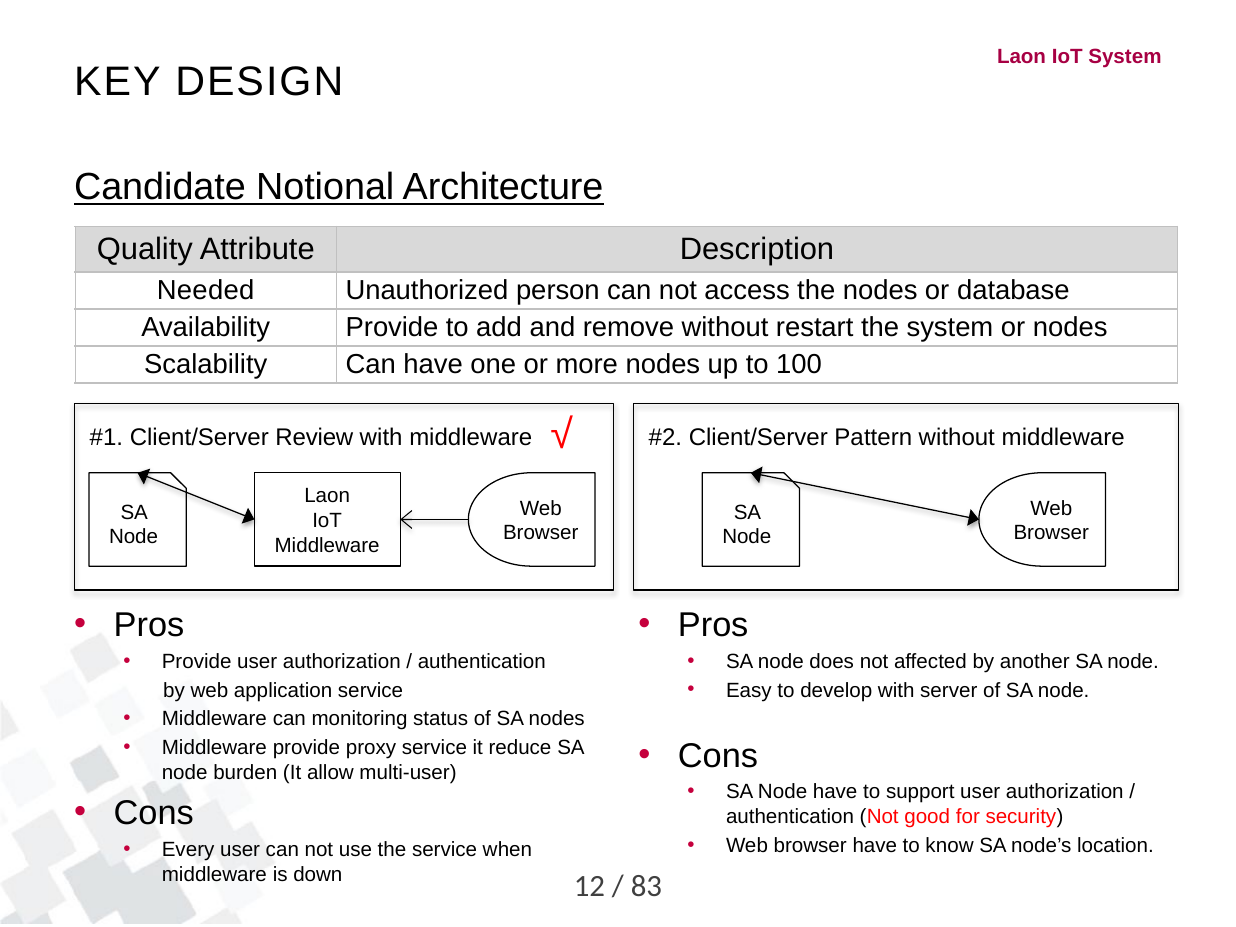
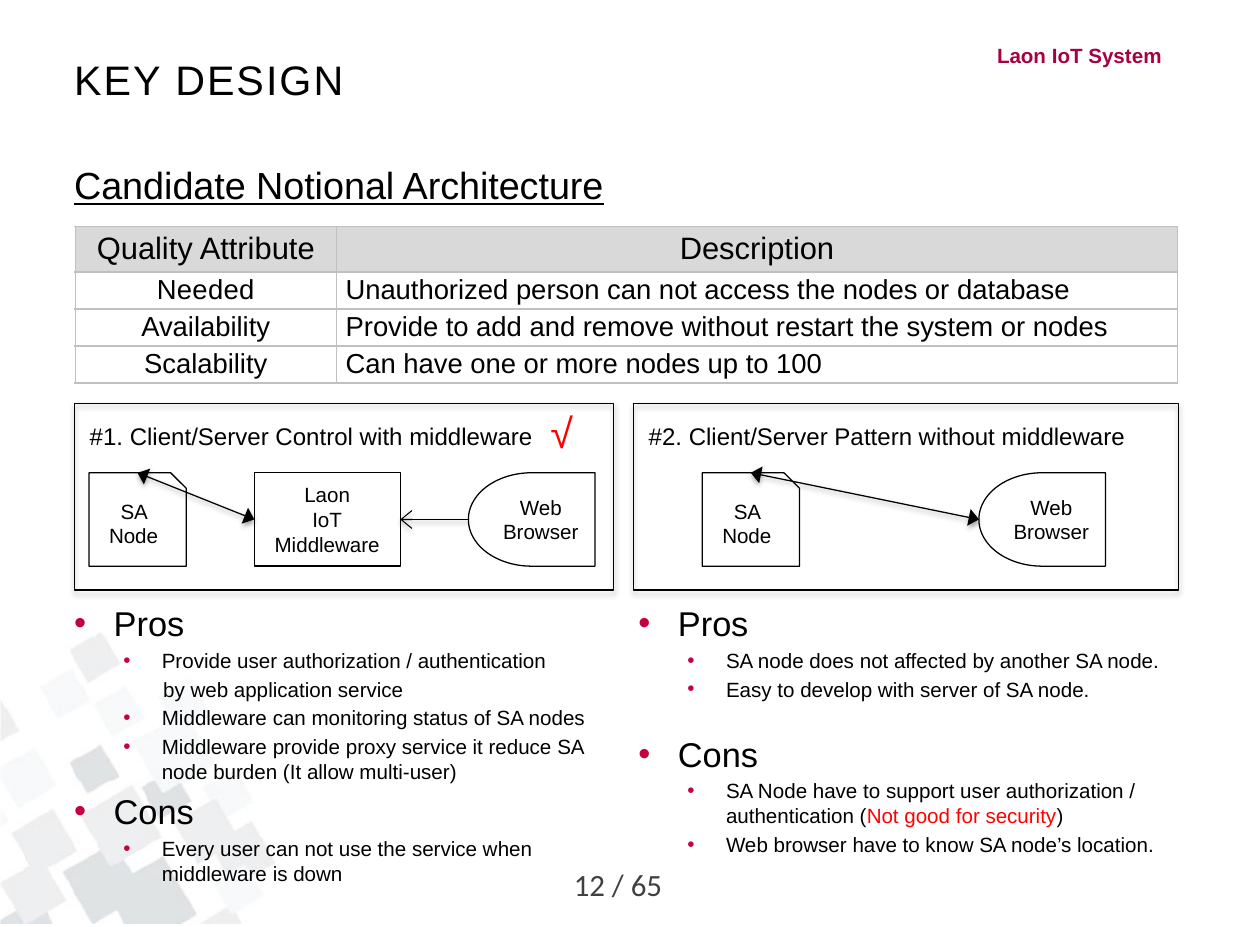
Review: Review -> Control (314, 437)
83: 83 -> 65 (646, 886)
